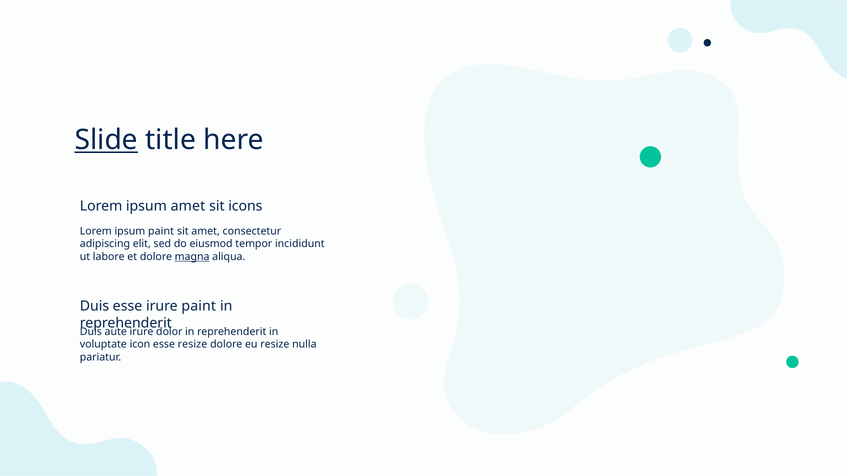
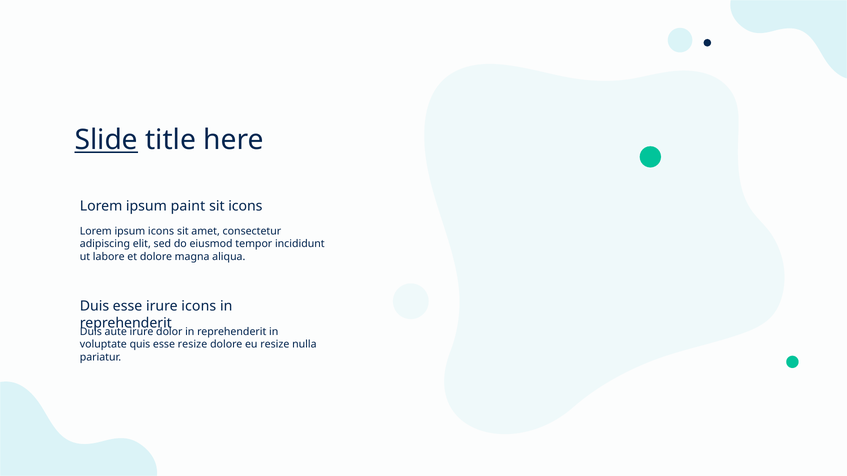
ipsum amet: amet -> paint (188, 206)
ipsum paint: paint -> icons (161, 231)
magna underline: present -> none (192, 257)
irure paint: paint -> icons (199, 306)
icon: icon -> quis (140, 345)
